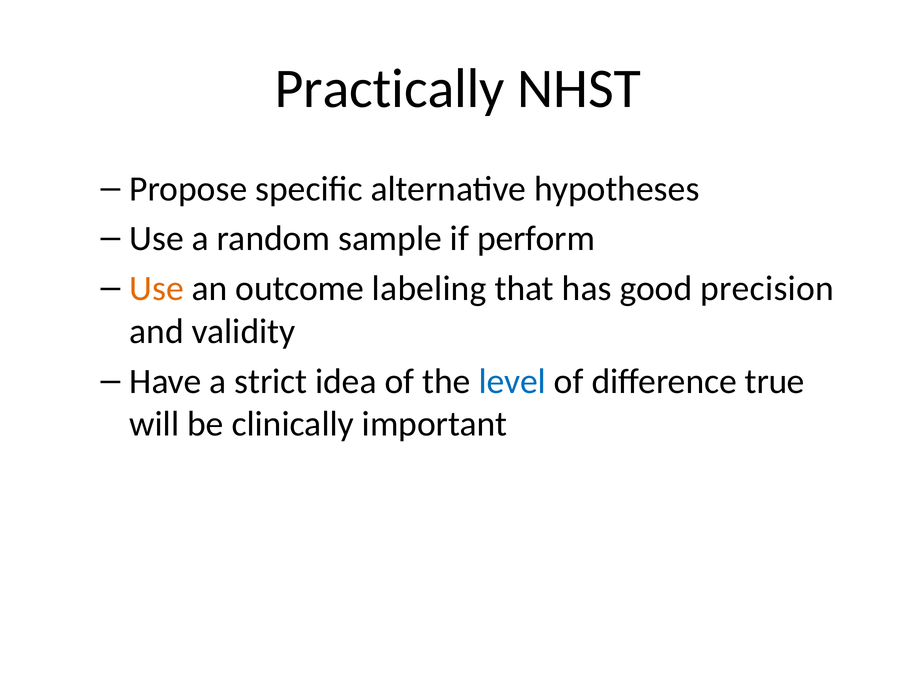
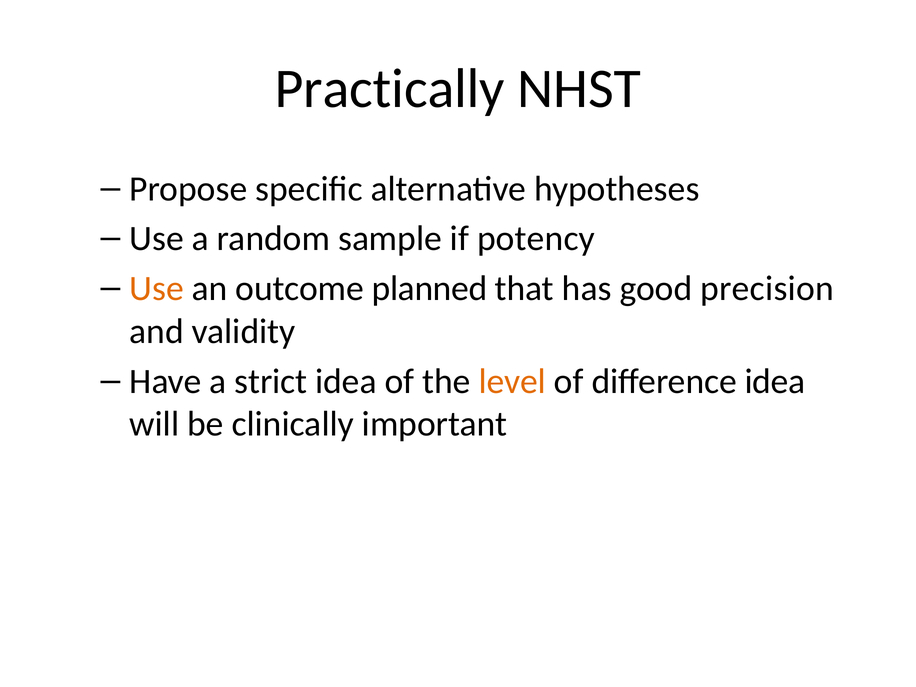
perform: perform -> potency (536, 239)
labeling: labeling -> planned (430, 289)
level colour: blue -> orange (512, 381)
difference true: true -> idea (775, 381)
